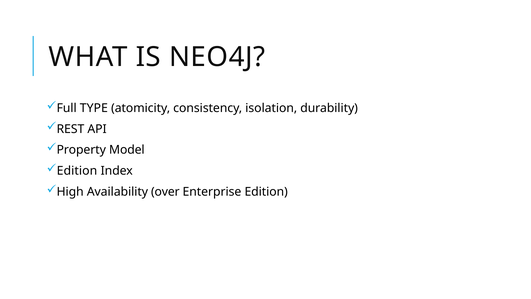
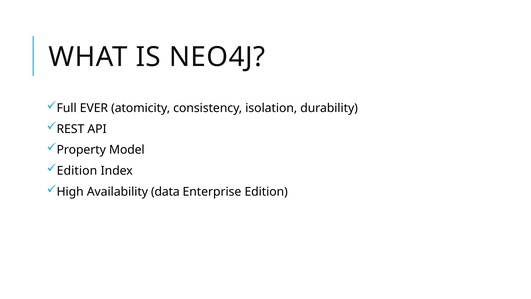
TYPE: TYPE -> EVER (94, 108)
over: over -> data (165, 192)
